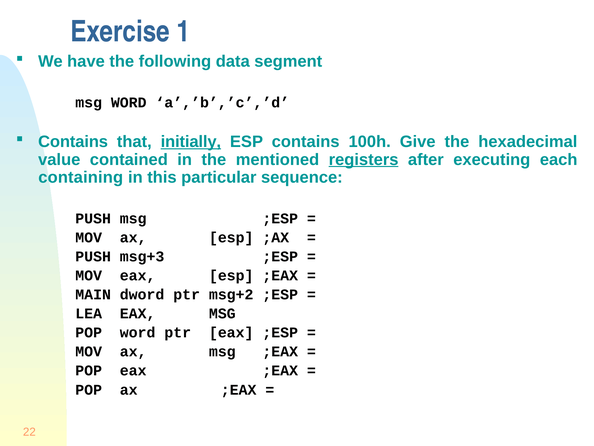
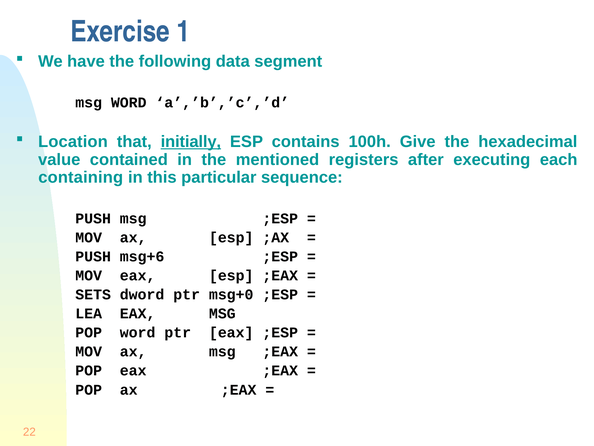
Contains: Contains -> Location (73, 142)
registers underline: present -> none (364, 159)
msg+3: msg+3 -> msg+6 (142, 256)
MAIN: MAIN -> SETS (93, 294)
msg+2: msg+2 -> msg+0 (231, 294)
